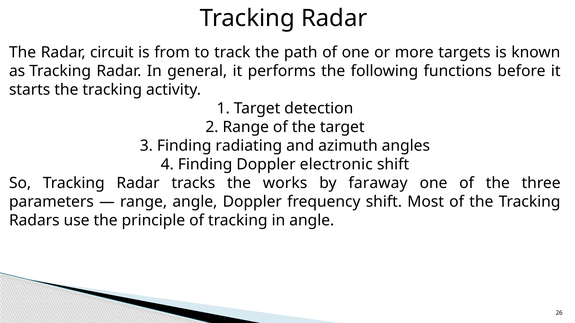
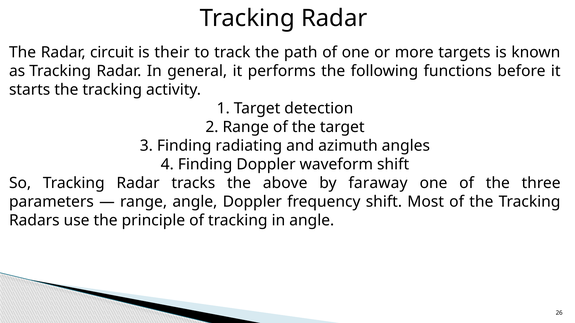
from: from -> their (172, 53)
electronic: electronic -> waveform (336, 165)
works: works -> above (285, 183)
